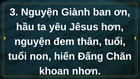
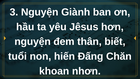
thân tuổi: tuổi -> biết (115, 41)
